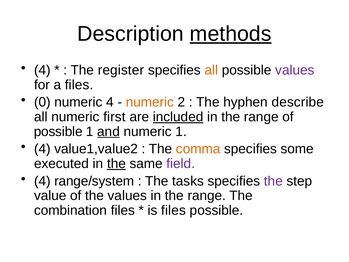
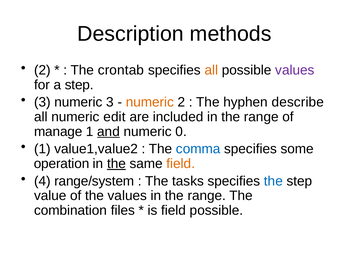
methods underline: present -> none (231, 34)
4: 4 -> 2 (42, 70)
register: register -> crontab (121, 70)
a files: files -> step (79, 85)
0: 0 -> 3 (42, 102)
numeric 4: 4 -> 3 (110, 102)
first: first -> edit (114, 117)
included underline: present -> none (178, 117)
possible: possible -> manage (58, 131)
numeric 1: 1 -> 0 (181, 131)
4: 4 -> 1 (42, 149)
comma colour: orange -> blue (198, 149)
executed: executed -> operation (62, 163)
field colour: purple -> orange (181, 163)
the colour: purple -> blue (273, 181)
is files: files -> field (174, 210)
